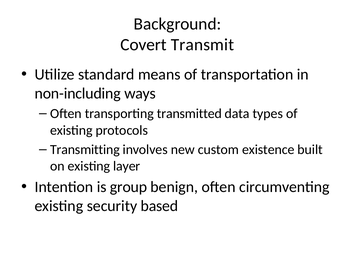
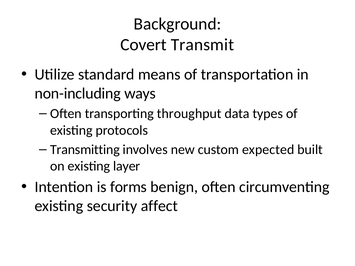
transmitted: transmitted -> throughput (189, 114)
existence: existence -> expected (268, 150)
group: group -> forms (129, 187)
based: based -> affect (159, 206)
